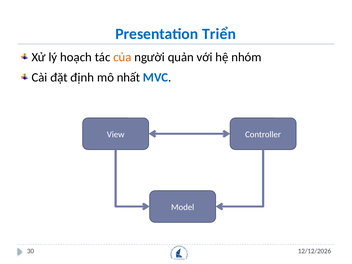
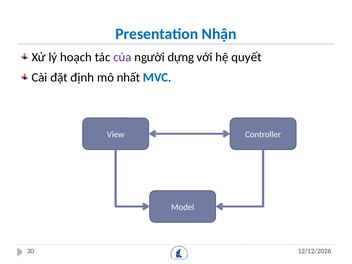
Triển: Triển -> Nhận (219, 34)
của colour: orange -> purple (122, 57)
quản: quản -> dựng (181, 57)
nhóm: nhóm -> quyết (246, 57)
